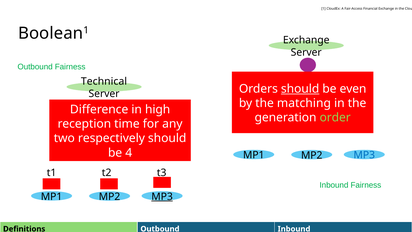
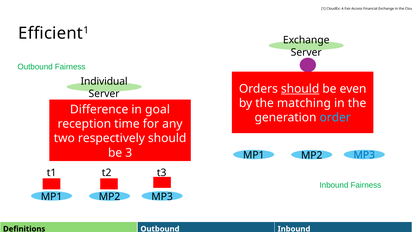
Boolean: Boolean -> Efficient (51, 33)
Technical: Technical -> Individual (104, 81)
high: high -> goal (158, 109)
order colour: light green -> light blue (335, 118)
4: 4 -> 3 (129, 153)
MP3 underline: present -> none (162, 196)
